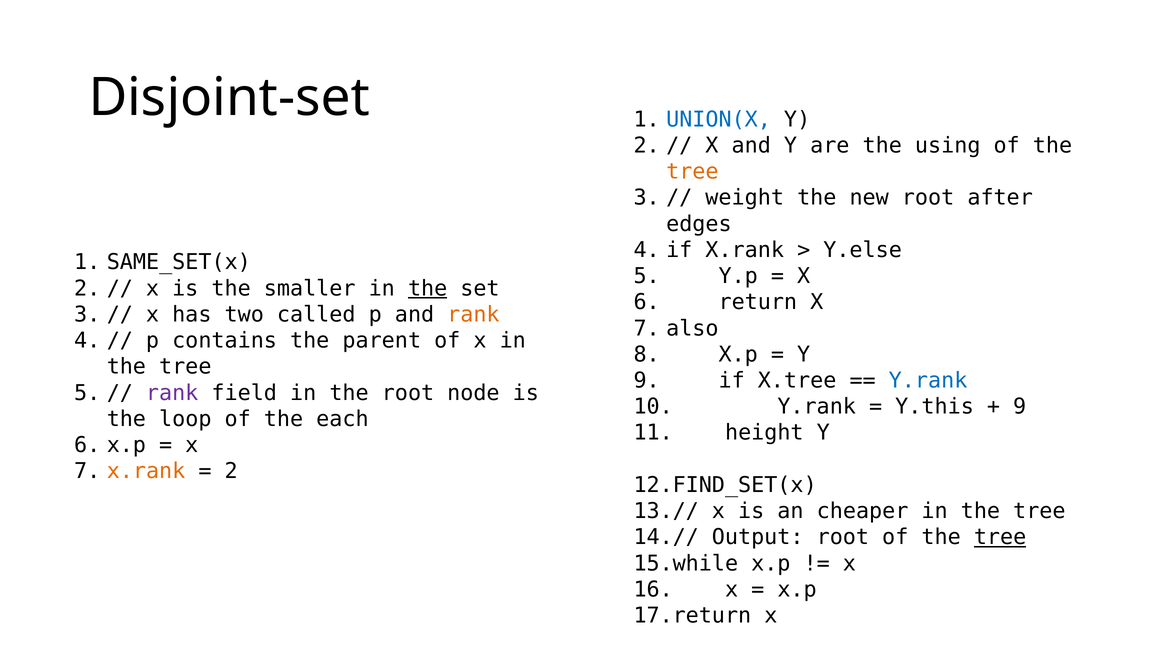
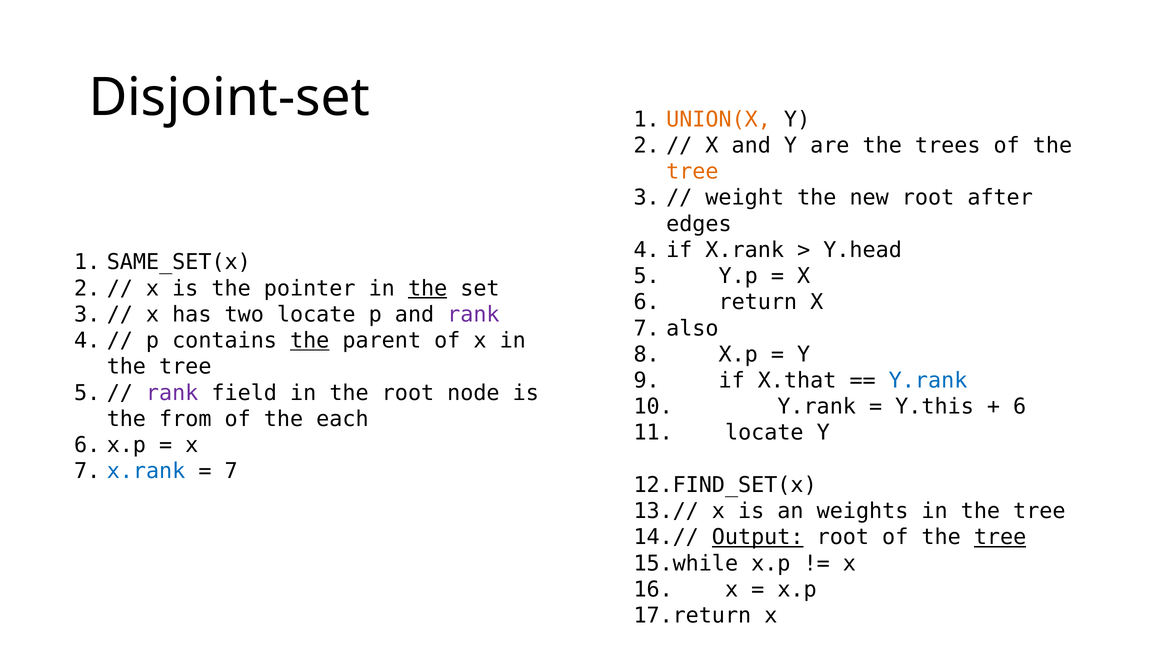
UNION(X colour: blue -> orange (719, 119)
using: using -> trees (948, 146)
Y.else: Y.else -> Y.head (863, 250)
smaller: smaller -> pointer (310, 288)
two called: called -> locate (316, 315)
rank colour: orange -> purple (473, 315)
the underline: none -> present (310, 341)
X.tree: X.tree -> X.that (797, 381)
9: 9 -> 6 (1020, 407)
loop: loop -> from (185, 419)
height: height -> locate (764, 433)
x.rank colour: orange -> blue (146, 471)
2: 2 -> 7 (231, 471)
cheaper: cheaper -> weights (863, 511)
Output underline: none -> present (758, 537)
